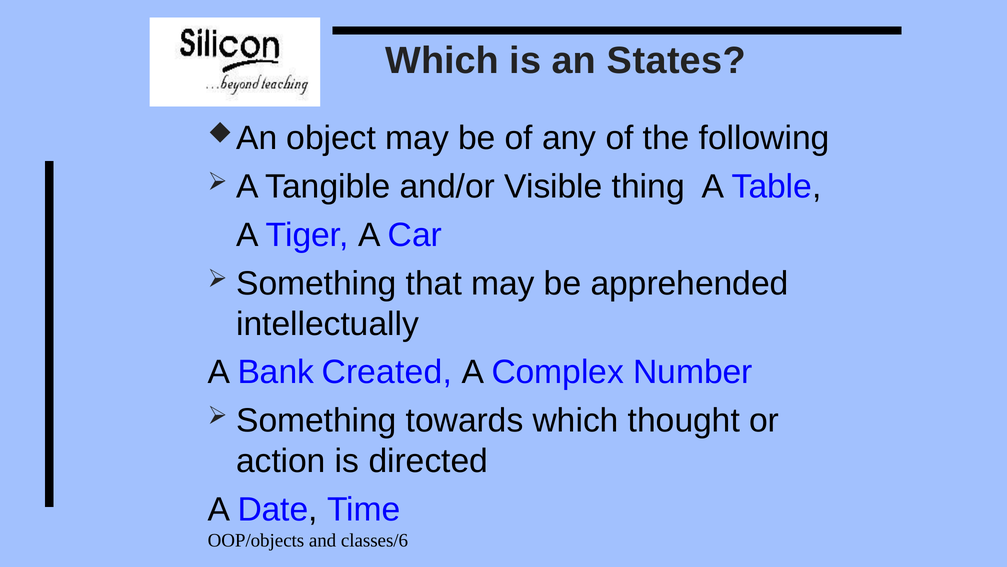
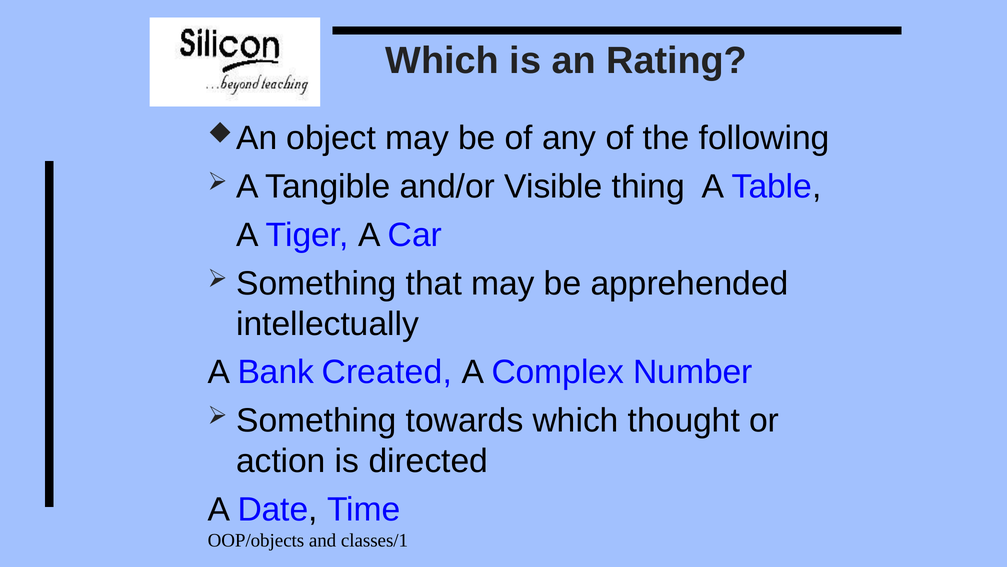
States: States -> Rating (677, 61)
classes/6: classes/6 -> classes/1 (374, 540)
